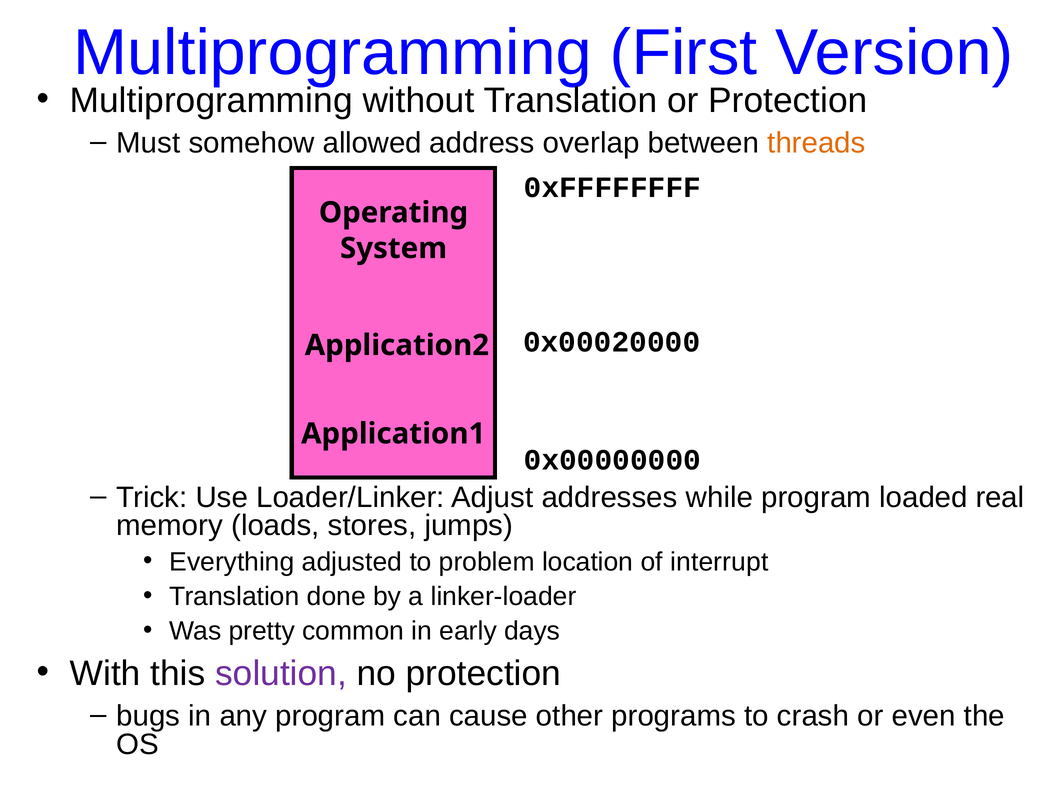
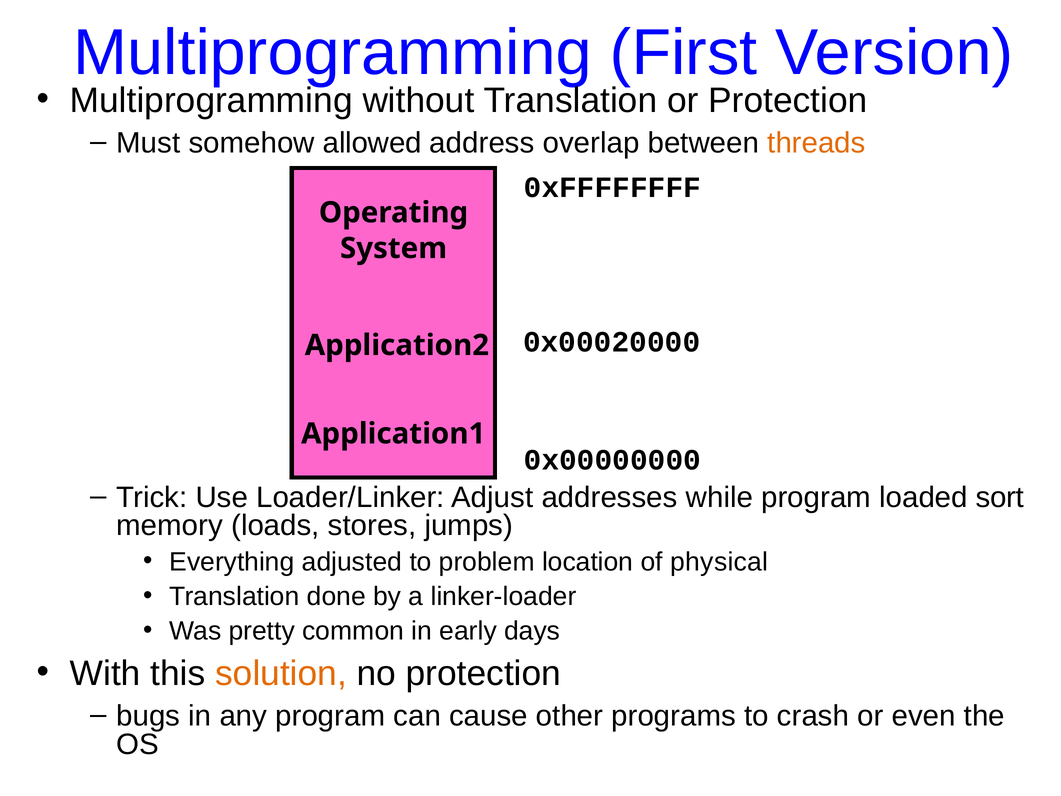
real: real -> sort (1000, 497)
interrupt: interrupt -> physical (719, 562)
solution colour: purple -> orange (281, 673)
